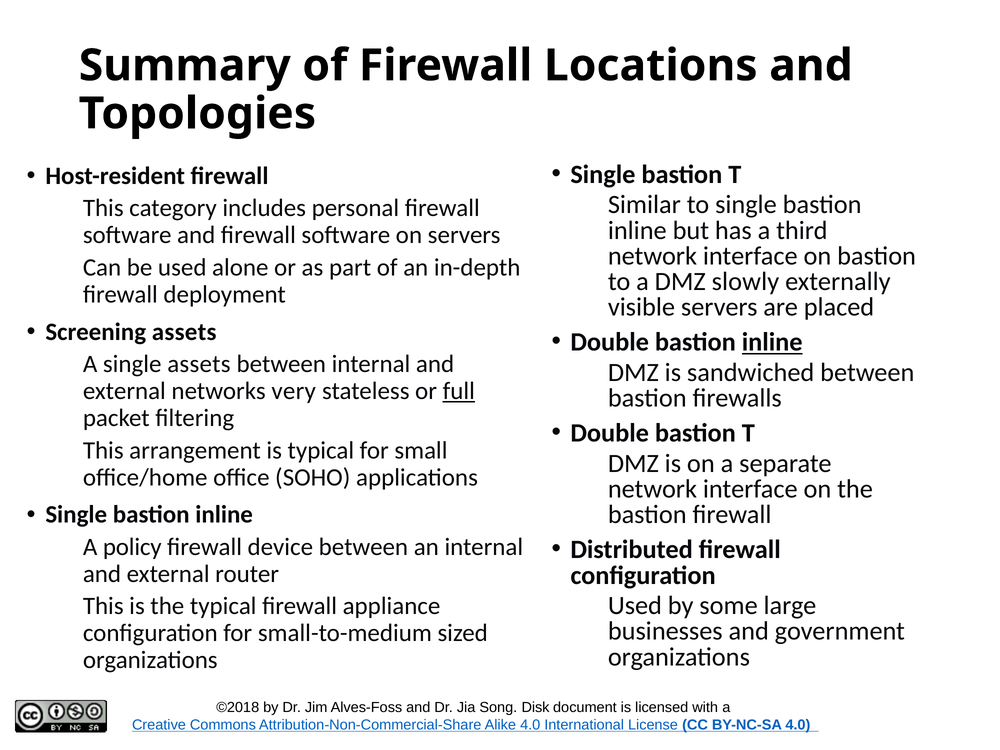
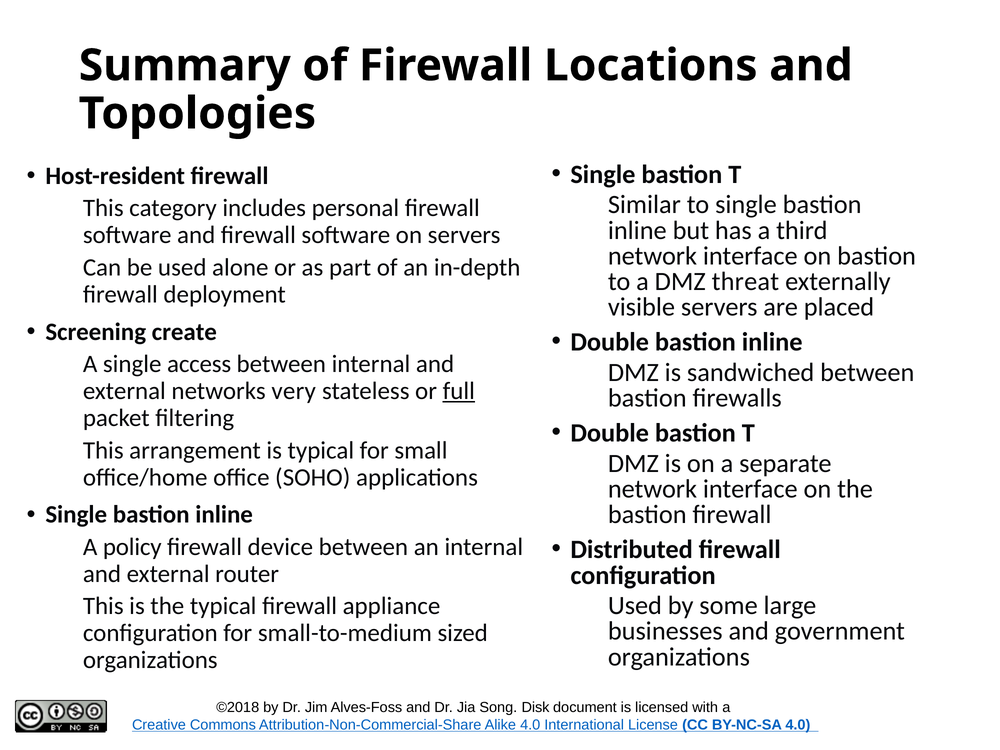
slowly: slowly -> threat (745, 282)
Screening assets: assets -> create (184, 332)
inline underline: present -> none (772, 342)
single assets: assets -> access (199, 364)
